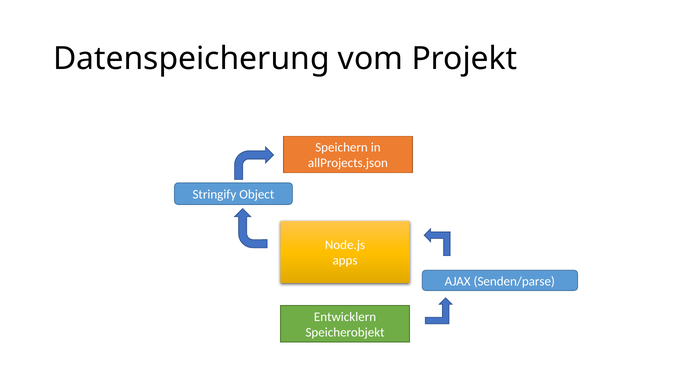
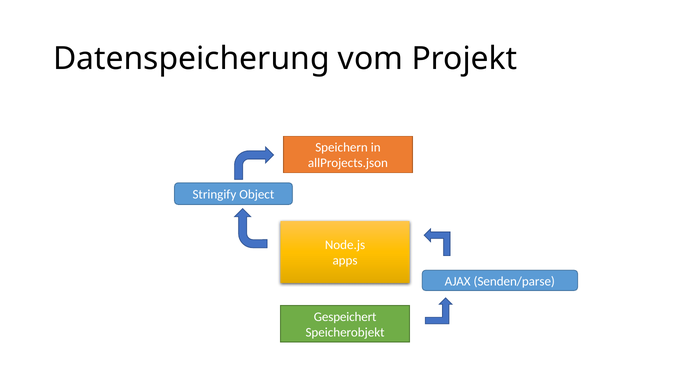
Entwicklern: Entwicklern -> Gespeichert (345, 316)
